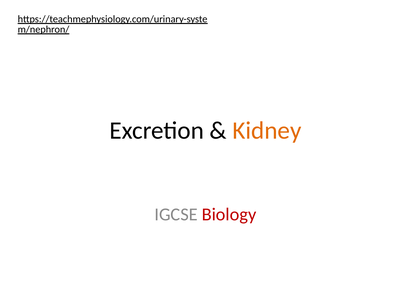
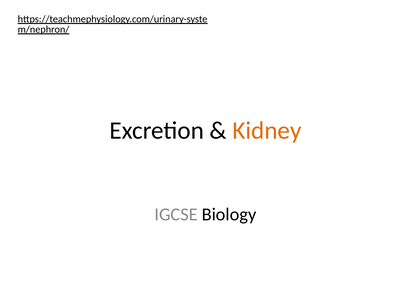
Biology colour: red -> black (229, 215)
